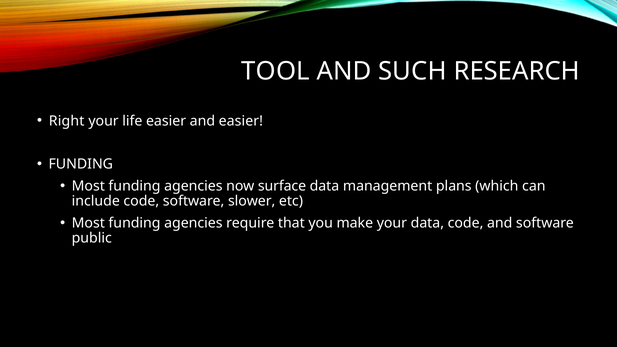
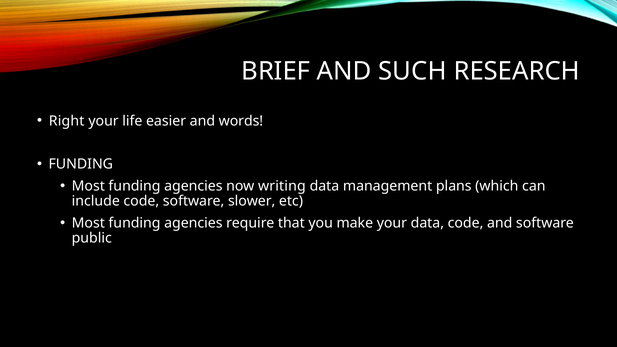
TOOL: TOOL -> BRIEF (276, 71)
and easier: easier -> words (241, 121)
surface: surface -> writing (282, 186)
